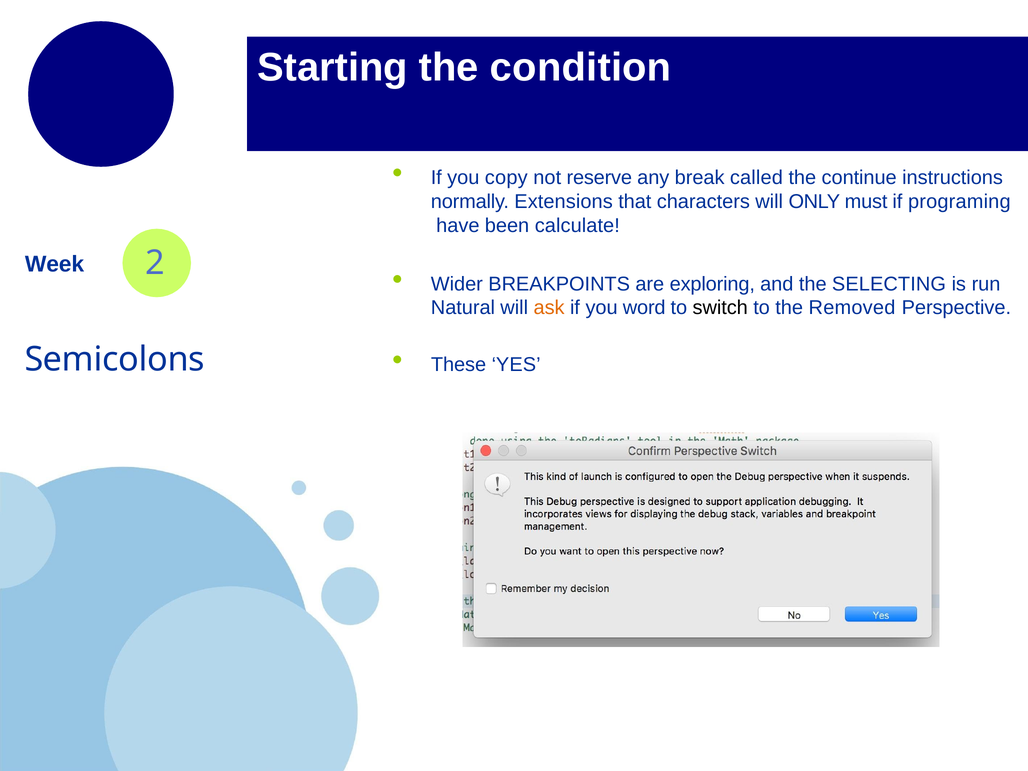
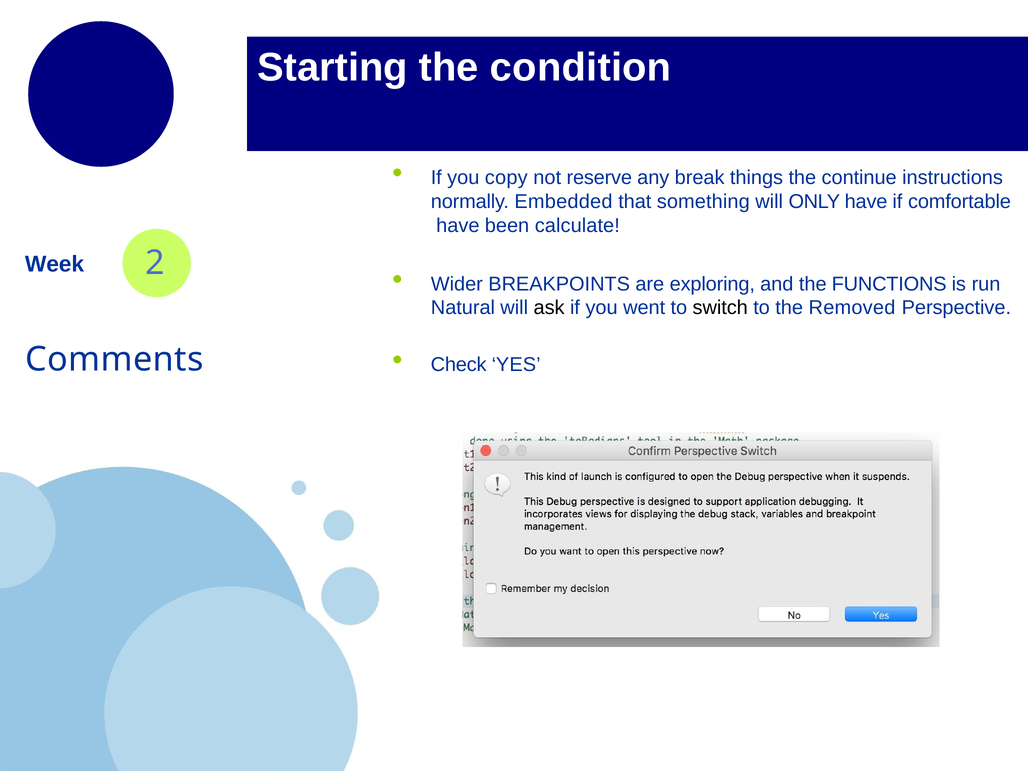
called: called -> things (757, 178)
Extensions: Extensions -> Embedded (563, 202)
characters: characters -> something (703, 202)
ONLY must: must -> have (866, 202)
programing: programing -> comfortable (959, 202)
SELECTING: SELECTING -> FUNCTIONS (889, 284)
ask colour: orange -> black (549, 308)
word: word -> went (644, 308)
These: These -> Check (459, 365)
Semicolons: Semicolons -> Comments (114, 360)
